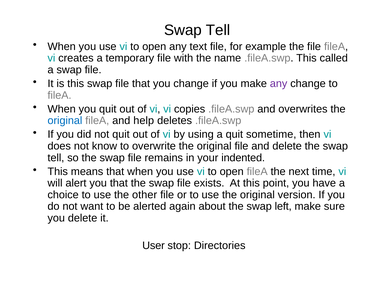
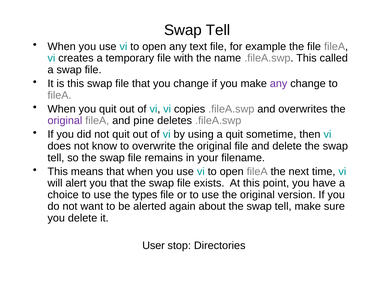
original colour: blue -> purple (65, 121)
help: help -> pine (144, 121)
indented: indented -> filename (243, 158)
other: other -> types (145, 195)
about the swap left: left -> tell (283, 206)
